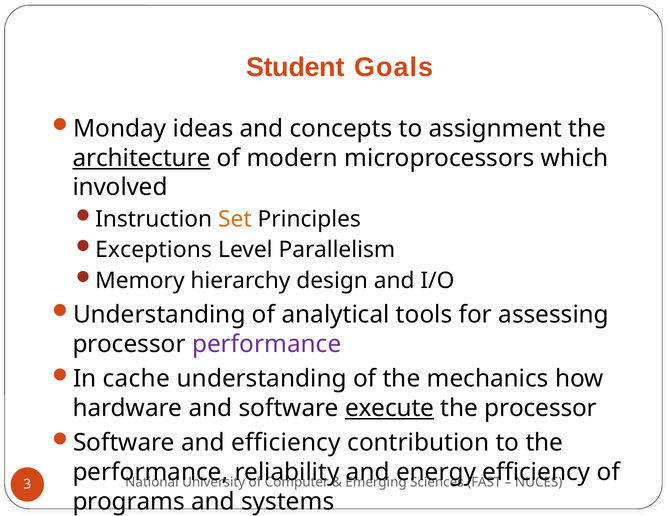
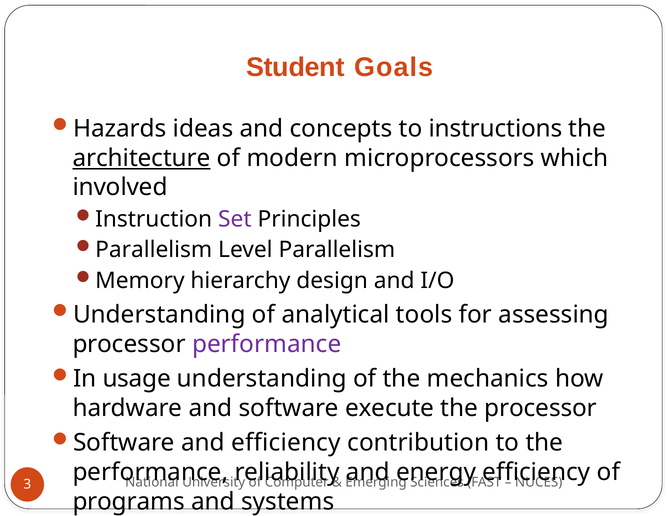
Monday: Monday -> Hazards (120, 129)
assignment: assignment -> instructions (496, 129)
Set colour: orange -> purple (235, 219)
Exceptions: Exceptions -> Parallelism (154, 250)
cache: cache -> usage (137, 378)
execute underline: present -> none (390, 408)
